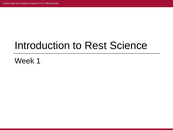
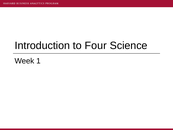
Rest: Rest -> Four (96, 46)
